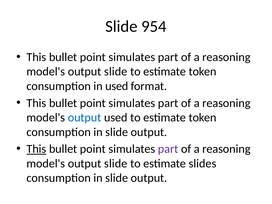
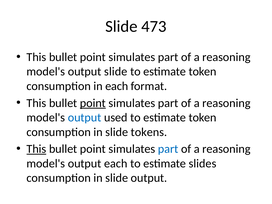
954: 954 -> 473 (154, 26)
in used: used -> each (117, 86)
point underline: none -> present (93, 103)
output: output -> tokens (149, 132)
part colour: purple -> blue (168, 149)
slide: slide -> each (116, 163)
